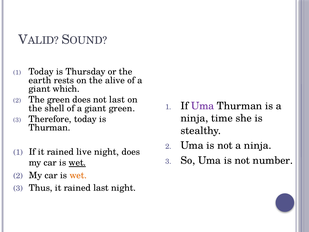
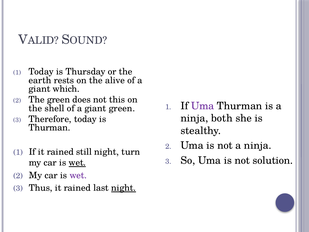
not last: last -> this (117, 100)
time: time -> both (222, 118)
live: live -> still (84, 152)
night does: does -> turn (131, 152)
number: number -> solution (273, 160)
wet colour: orange -> purple (78, 175)
night underline: none -> present (124, 188)
